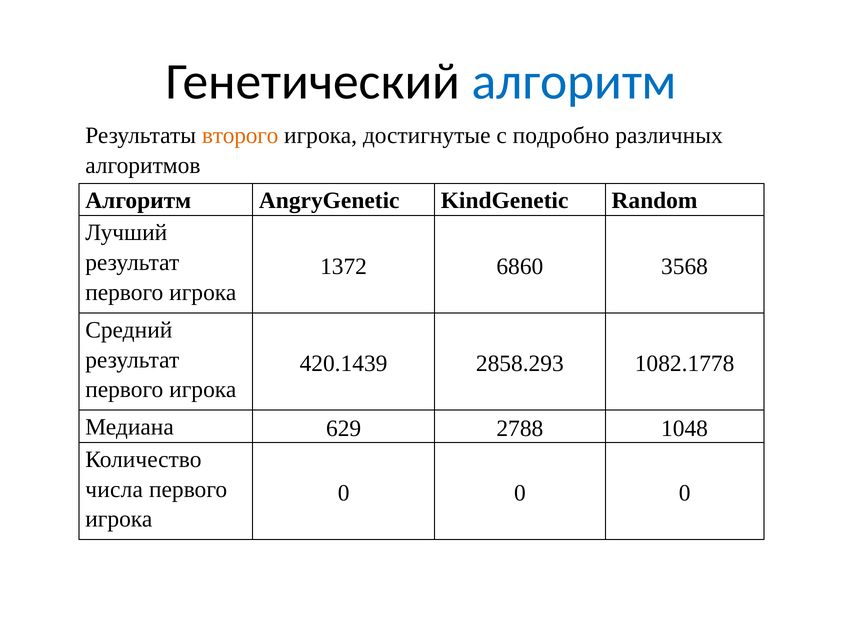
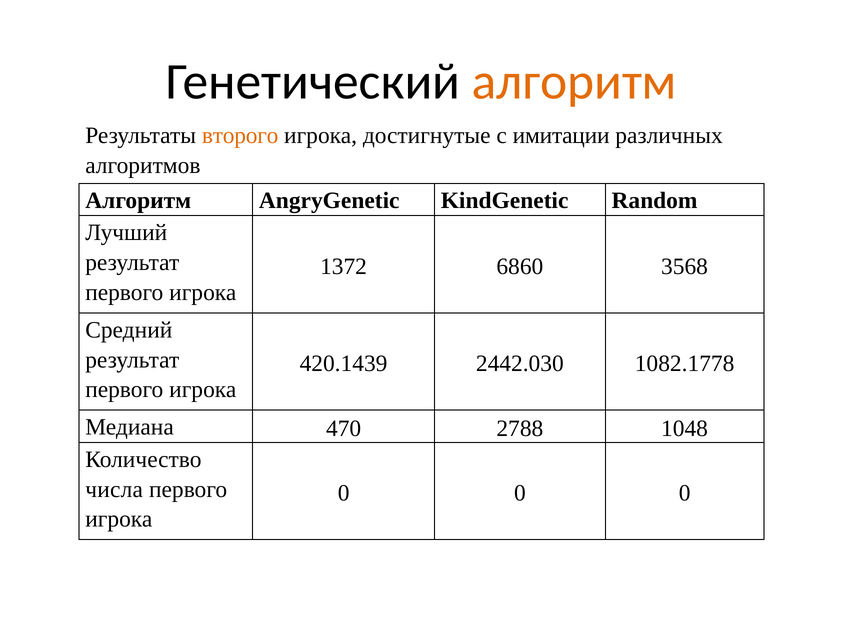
алгоритм colour: blue -> orange (574, 82)
подробно: подробно -> имитации (561, 136)
2858.293: 2858.293 -> 2442.030 (520, 364)
629: 629 -> 470 (344, 429)
